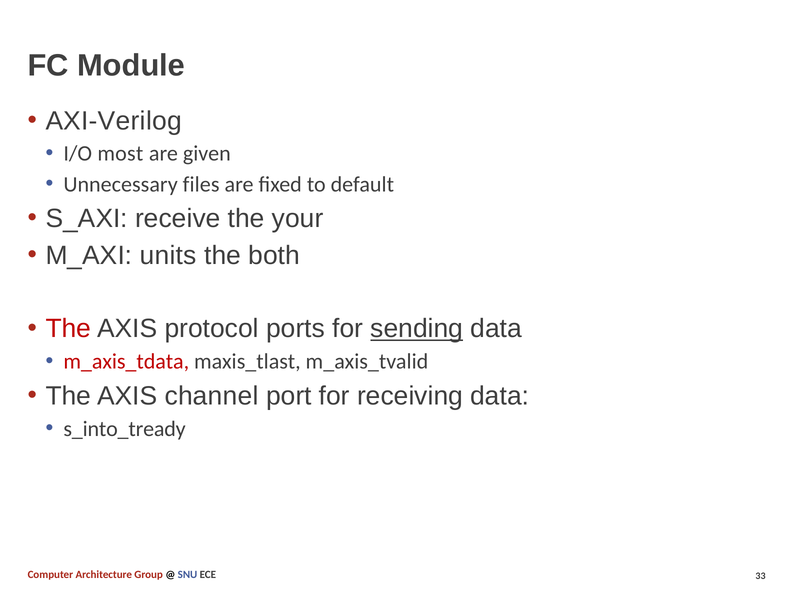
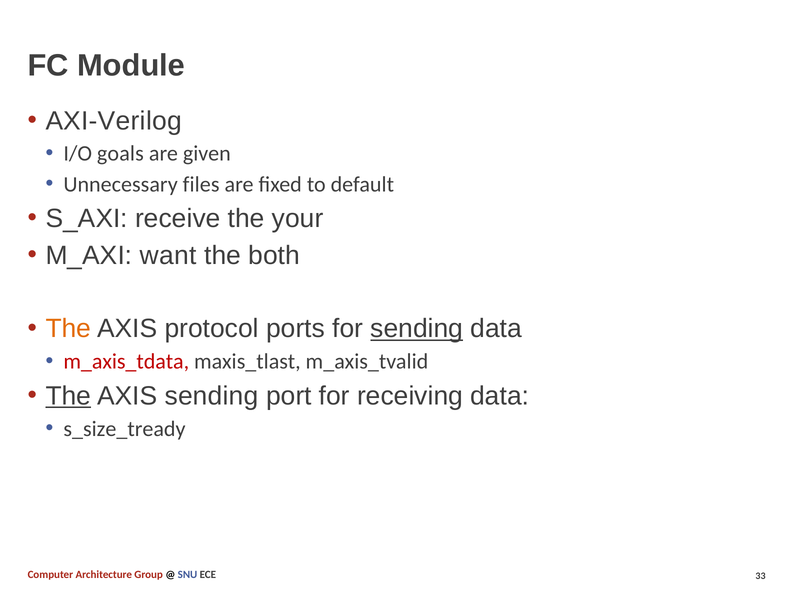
most: most -> goals (120, 154)
units: units -> want (168, 256)
The colour: red -> orange (68, 329)
The underline: none -> present (68, 396)
AXIS channel: channel -> sending (212, 396)
s_into_tready: s_into_tready -> s_size_tready (124, 429)
